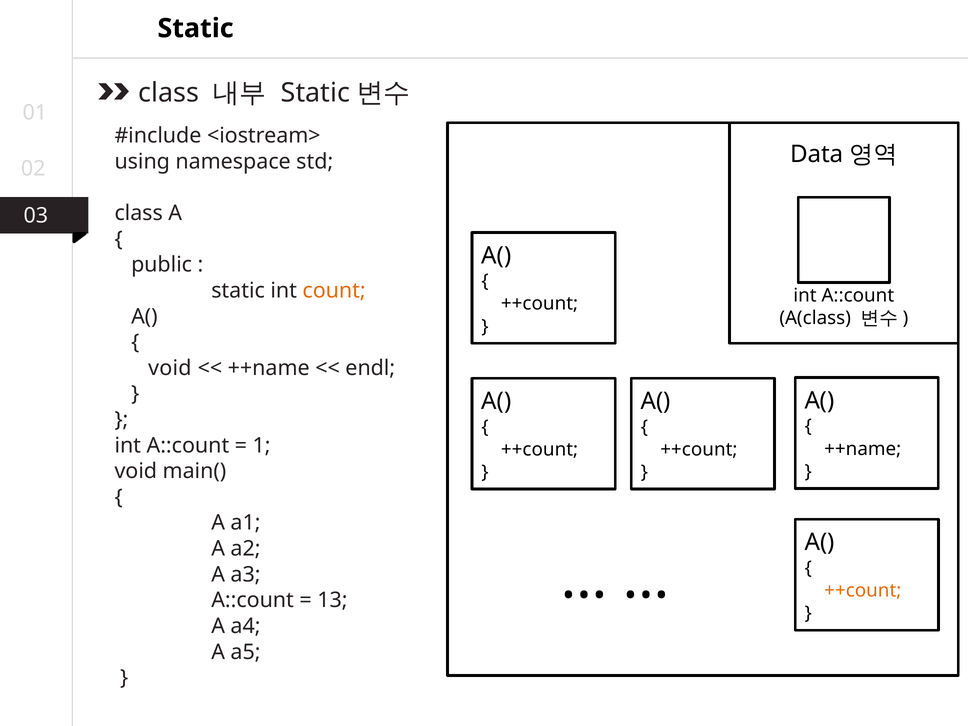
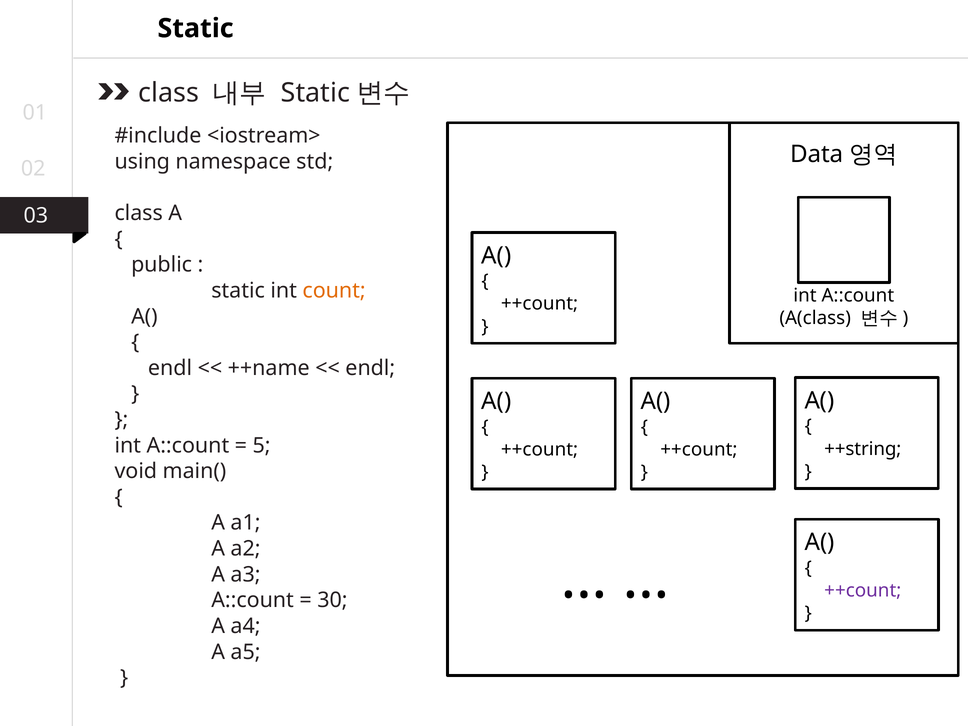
void: void -> endl (170, 368)
1: 1 -> 5 (262, 446)
++name: ++name -> ++string (863, 449)
++count colour: orange -> purple (863, 591)
13: 13 -> 30 (332, 600)
